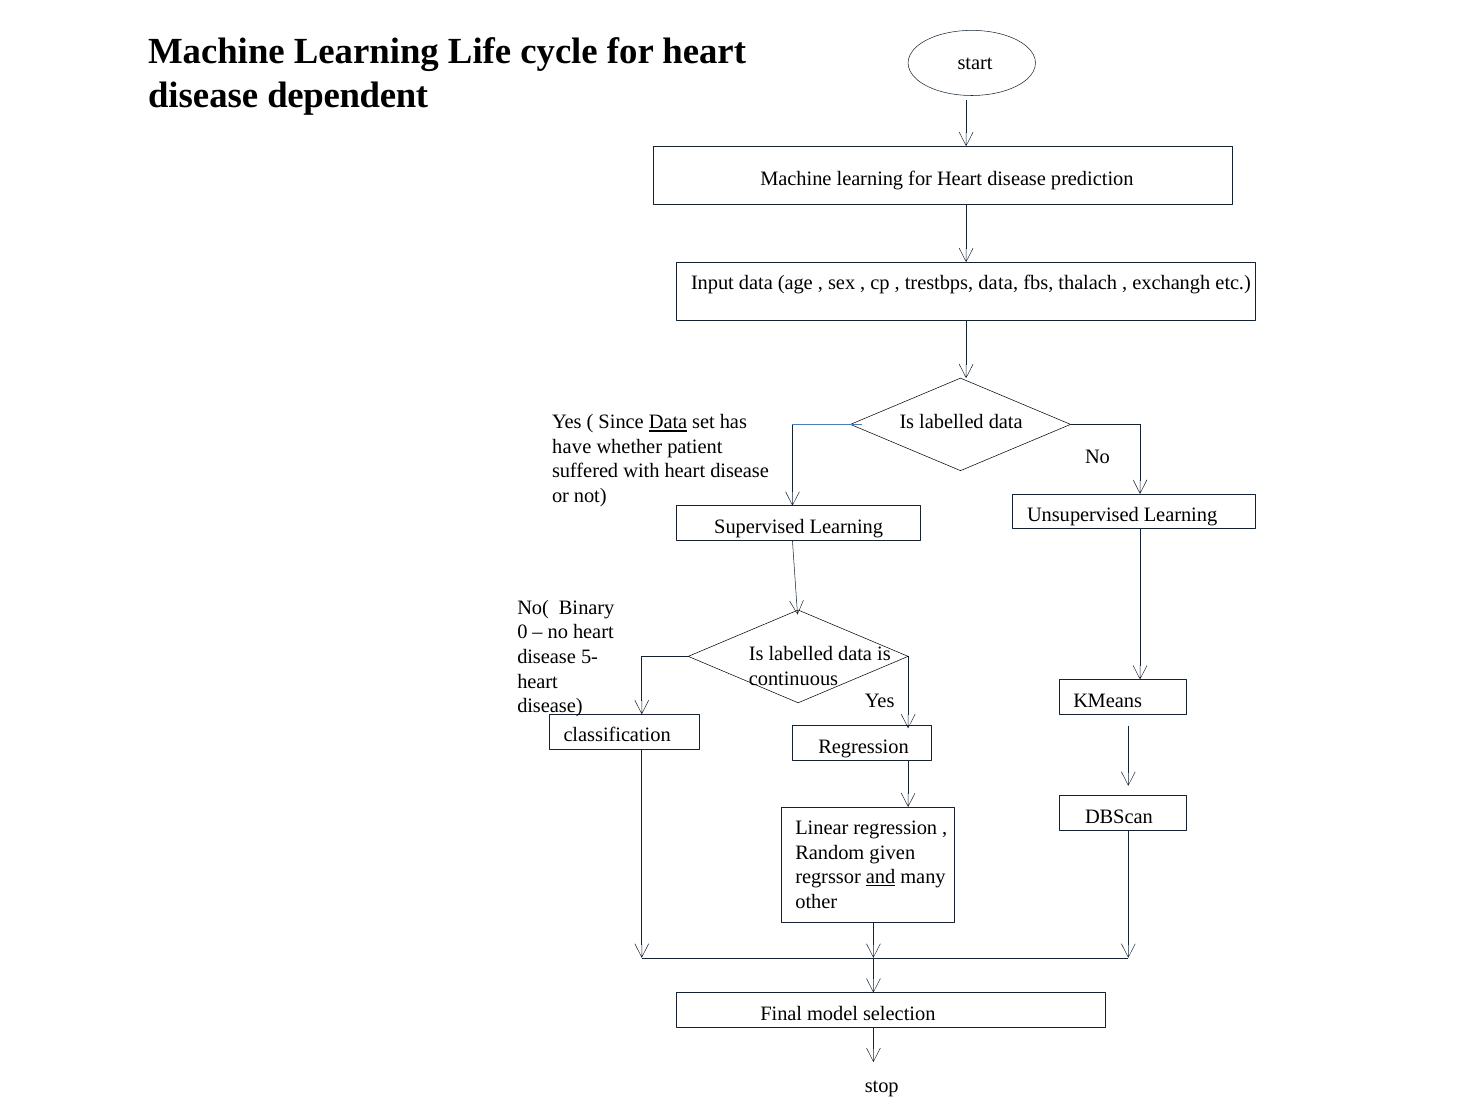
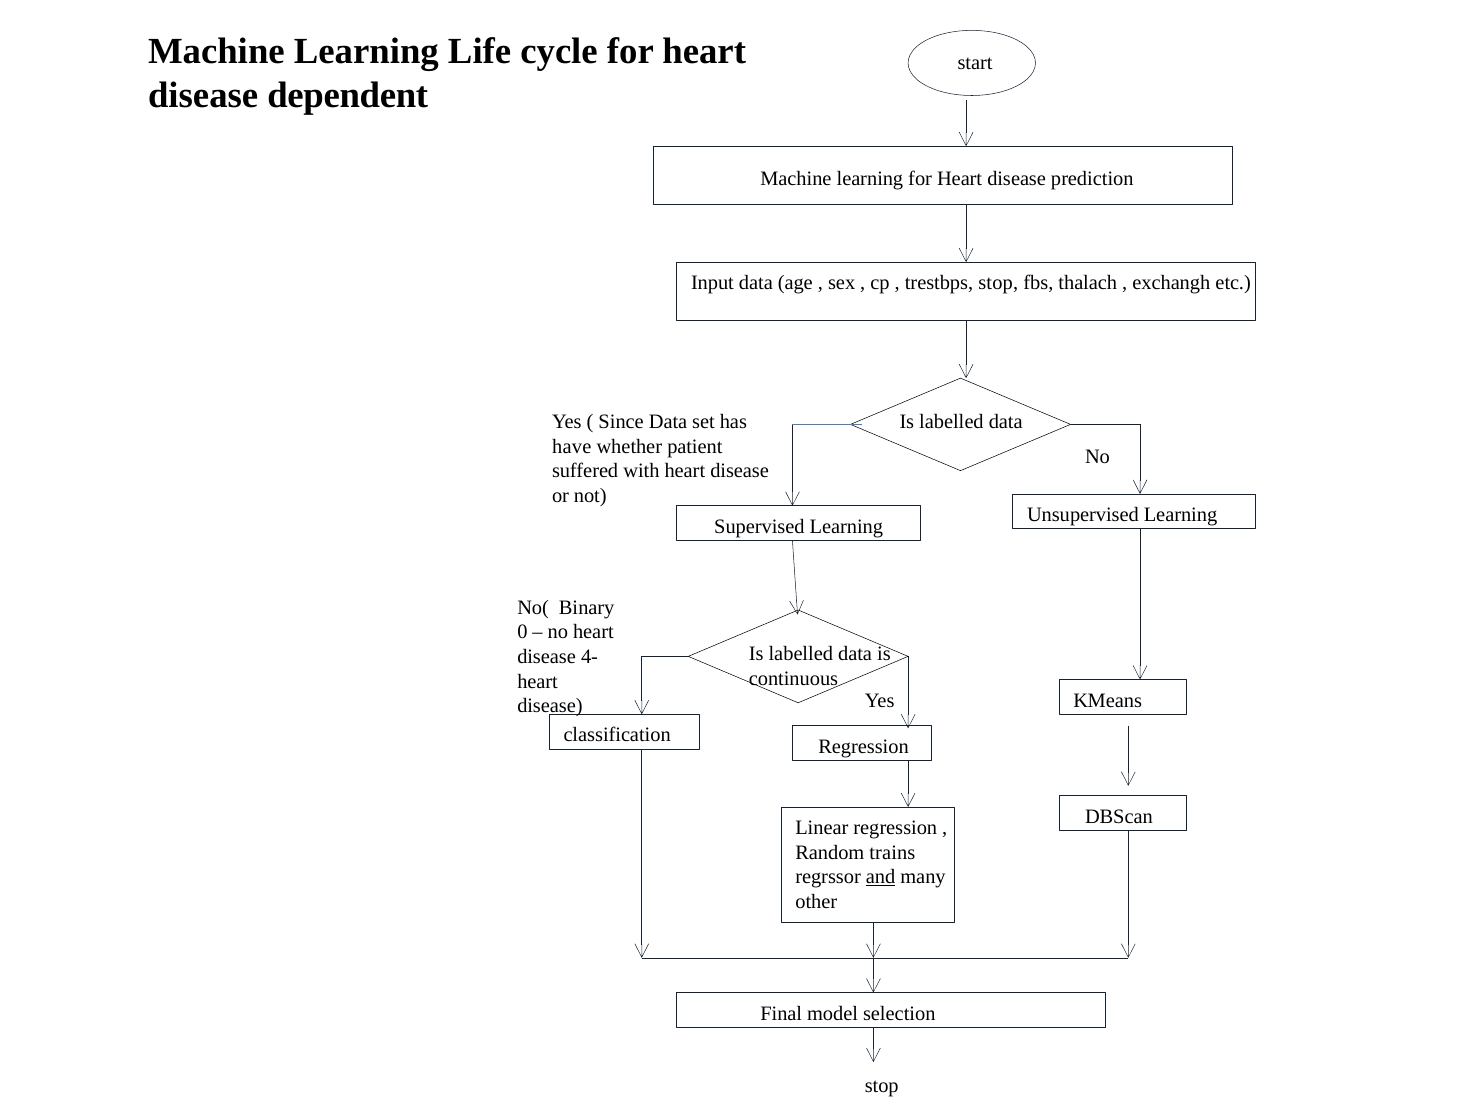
trestbps data: data -> stop (998, 283)
Data underline: present -> none (668, 422)
5-: 5- -> 4- (589, 656)
given: given -> trains (892, 852)
